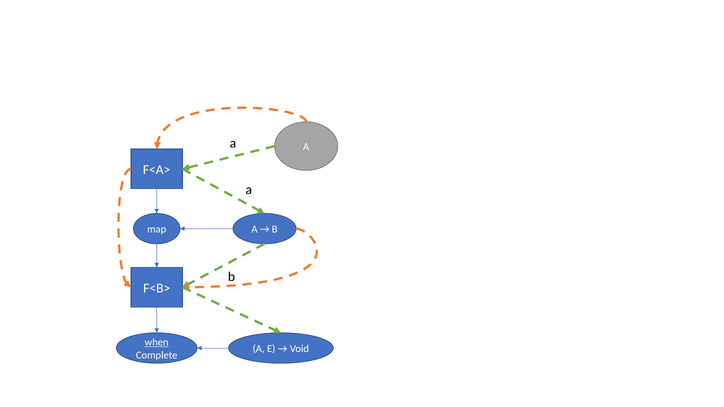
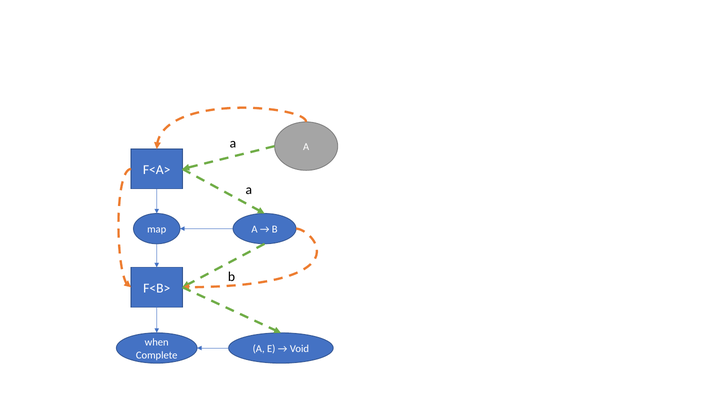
when underline: present -> none (157, 343)
